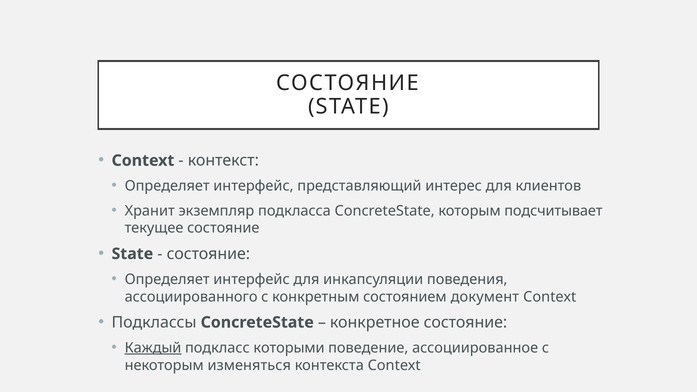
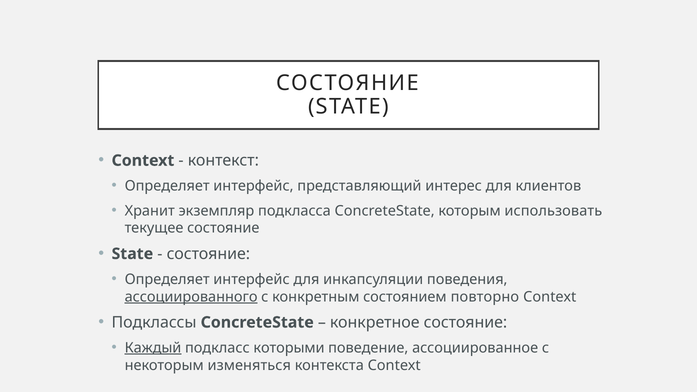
подсчитывает: подсчитывает -> использовать (553, 211)
ассоциированного underline: none -> present (191, 297)
документ: документ -> повторно (485, 297)
